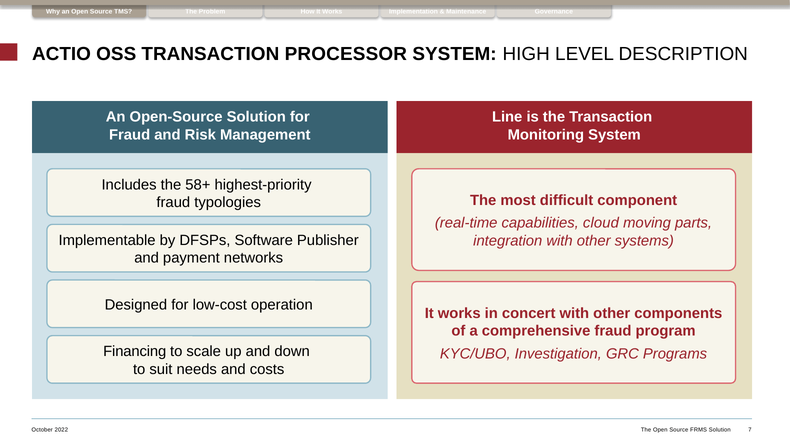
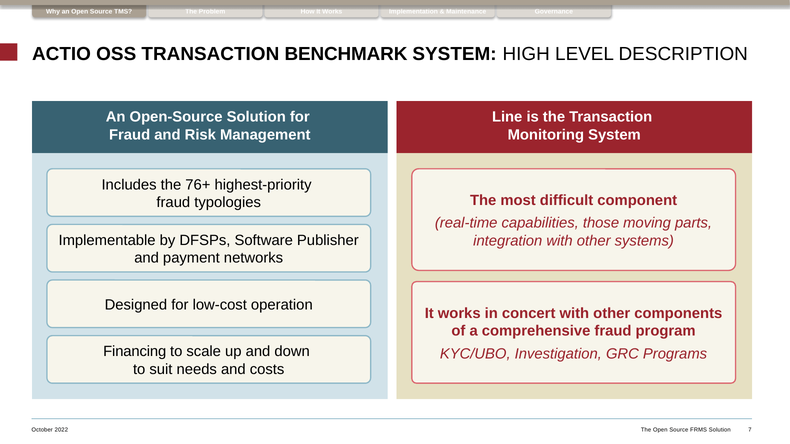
PROCESSOR: PROCESSOR -> BENCHMARK (346, 54)
58+: 58+ -> 76+ (198, 185)
cloud: cloud -> those (601, 223)
